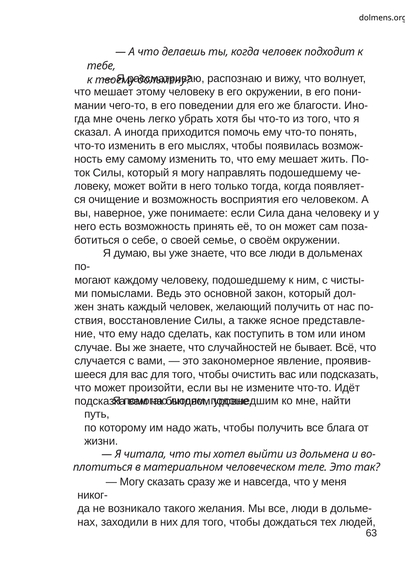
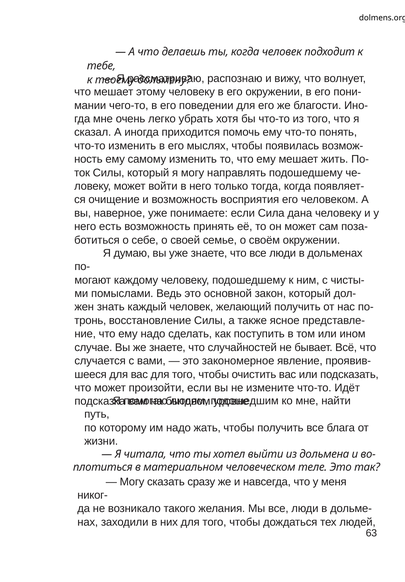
ствия: ствия -> тронь (90, 321)
